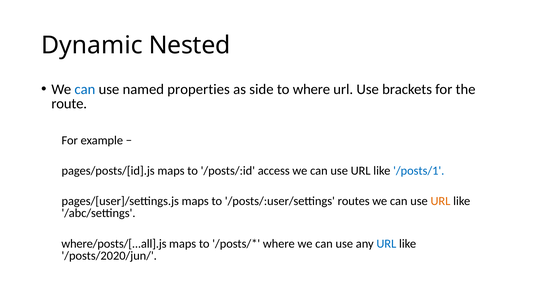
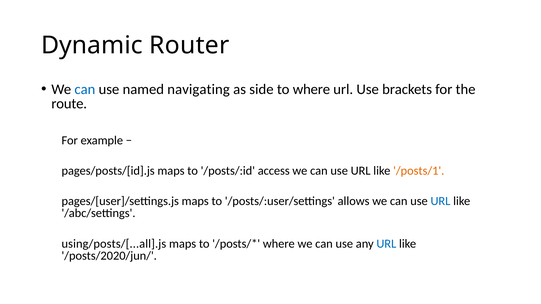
Nested: Nested -> Router (189, 45)
properties: properties -> navigating (199, 90)
/posts/1 colour: blue -> orange (419, 171)
routes: routes -> allows (354, 201)
URL colour: orange -> blue (440, 201)
where/posts/[...all].js: where/posts/[...all].js -> using/posts/[...all].js (114, 244)
